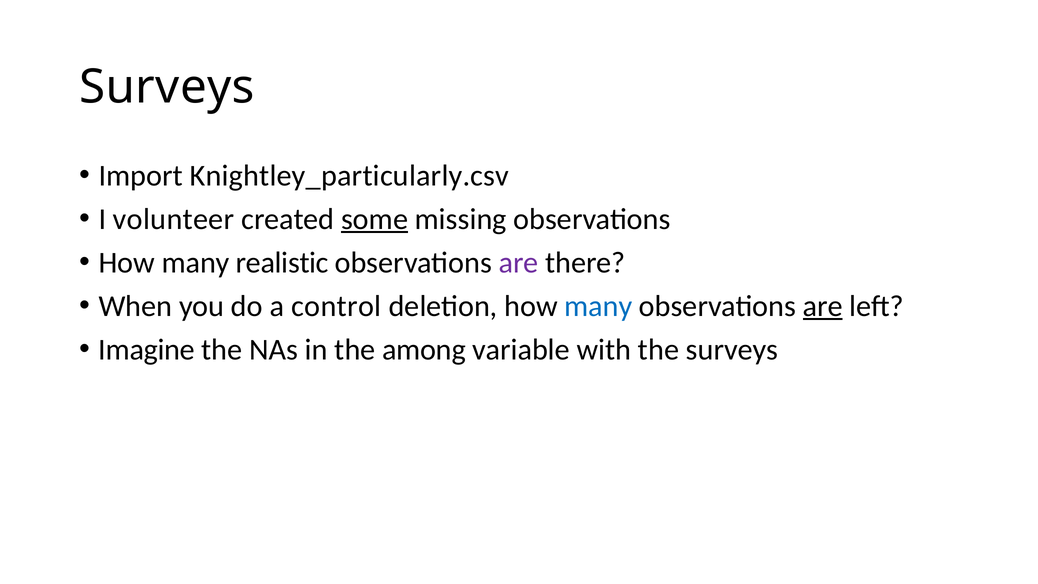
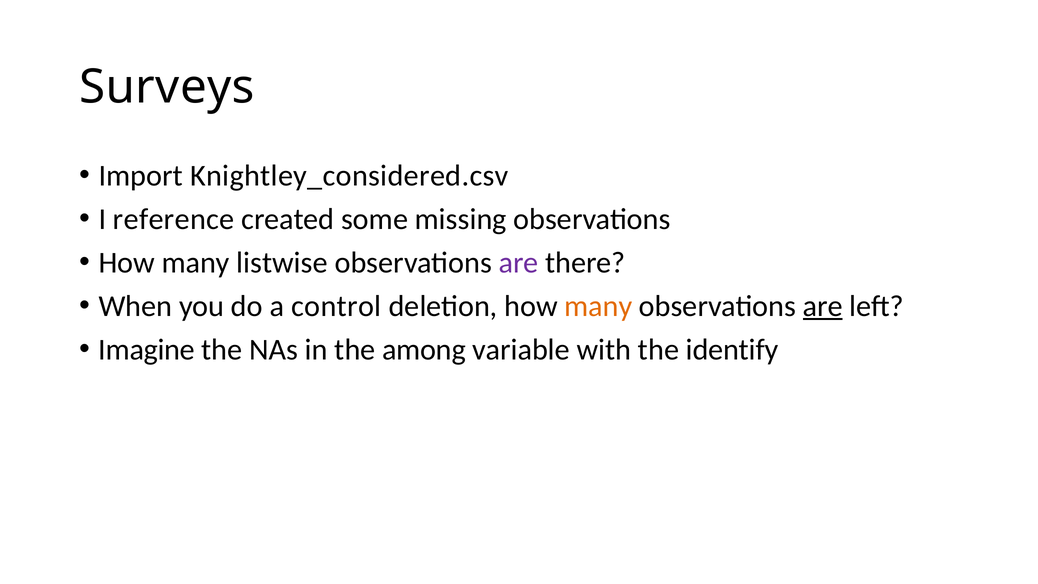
Knightley_particularly.csv: Knightley_particularly.csv -> Knightley_considered.csv (349, 175)
volunteer: volunteer -> reference (174, 219)
some underline: present -> none (375, 219)
realistic: realistic -> listwise (282, 263)
many colour: blue -> orange (598, 306)
the surveys: surveys -> identify (732, 350)
